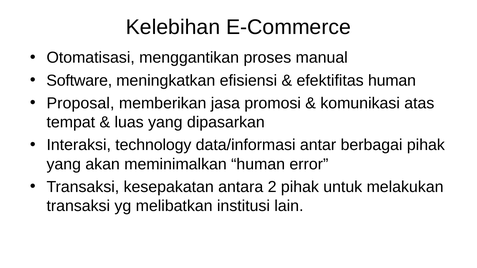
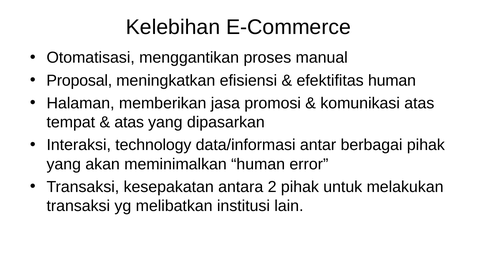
Software: Software -> Proposal (79, 81)
Proposal: Proposal -> Halaman (81, 103)
luas: luas -> atas (129, 122)
